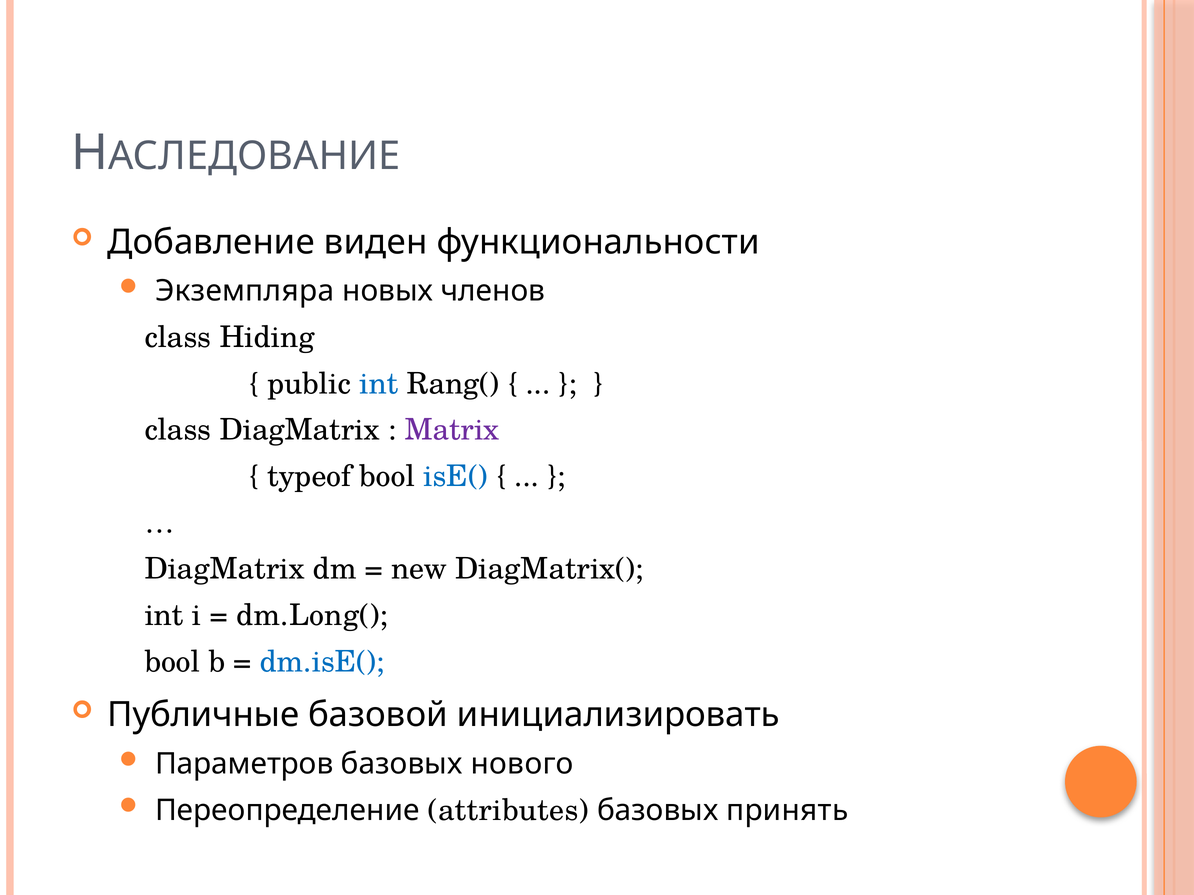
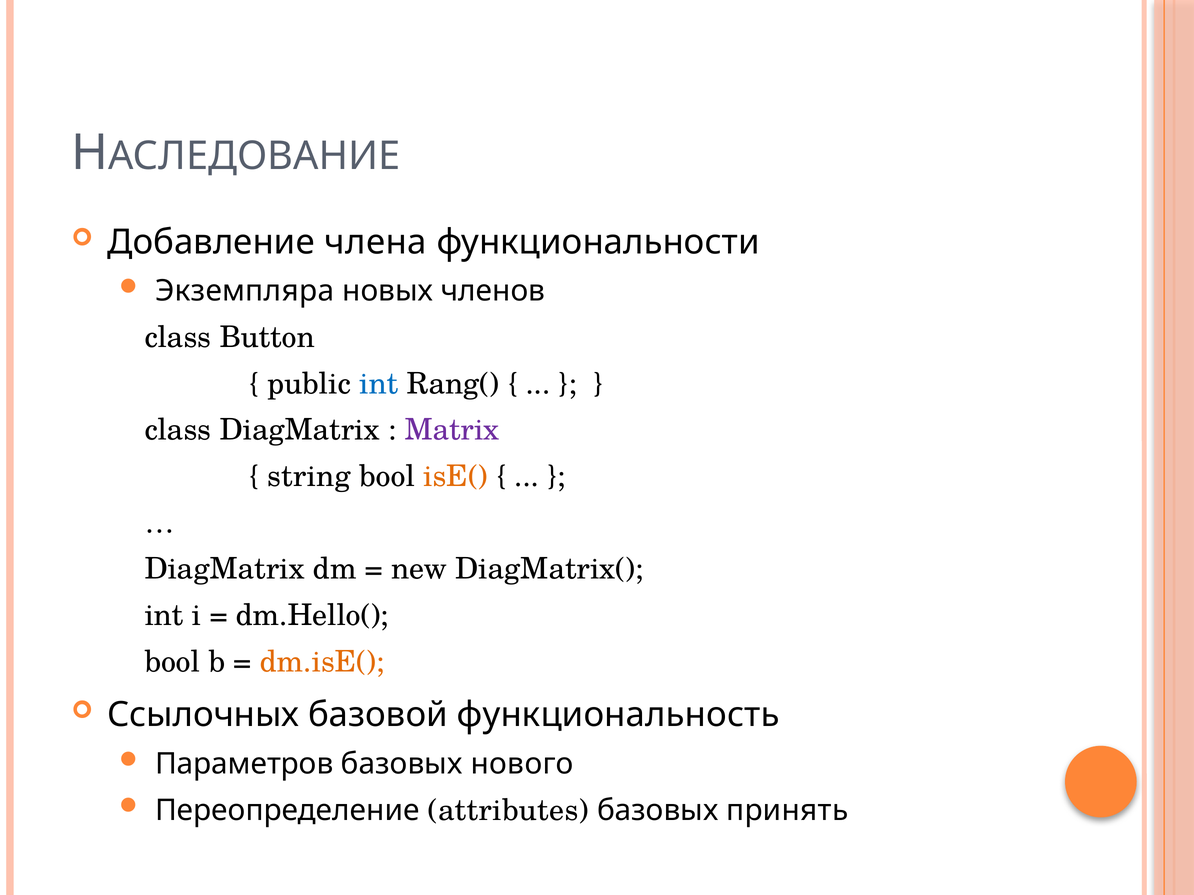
виден: виден -> члена (376, 242)
Hiding: Hiding -> Button (267, 338)
typeof: typeof -> string (309, 477)
isE( colour: blue -> orange (456, 477)
dm.Long(: dm.Long( -> dm.Hello( (312, 616)
dm.isE( colour: blue -> orange (322, 662)
Публичные: Публичные -> Ссылочных (203, 715)
инициализировать: инициализировать -> функциональность (618, 715)
